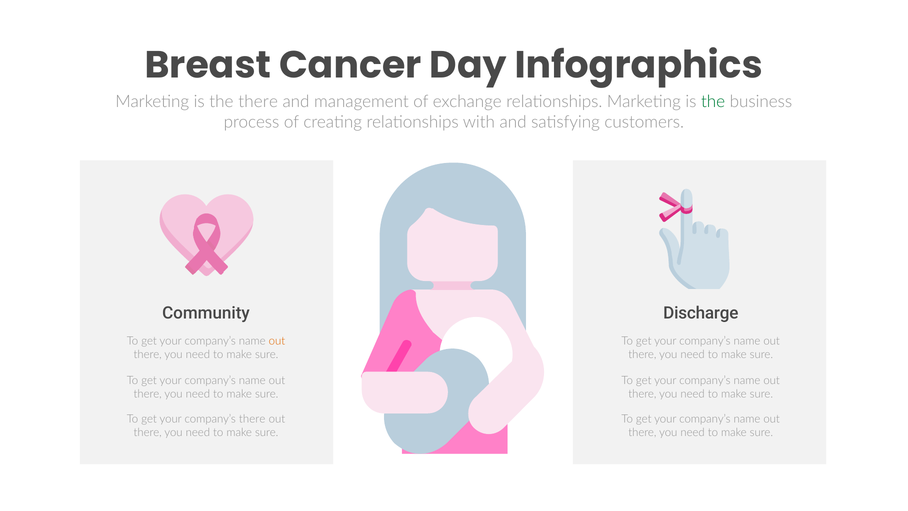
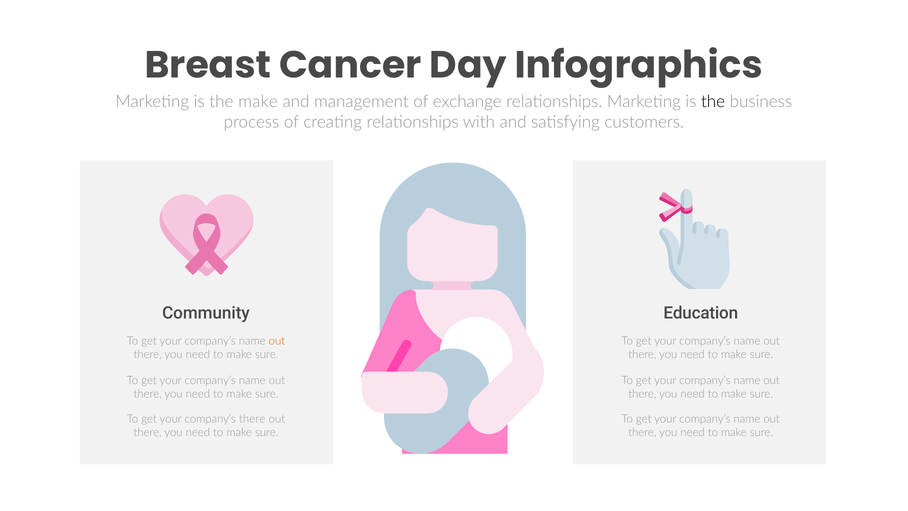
the there: there -> make (258, 102)
the colour: green -> black (713, 102)
Discharge: Discharge -> Education (701, 313)
